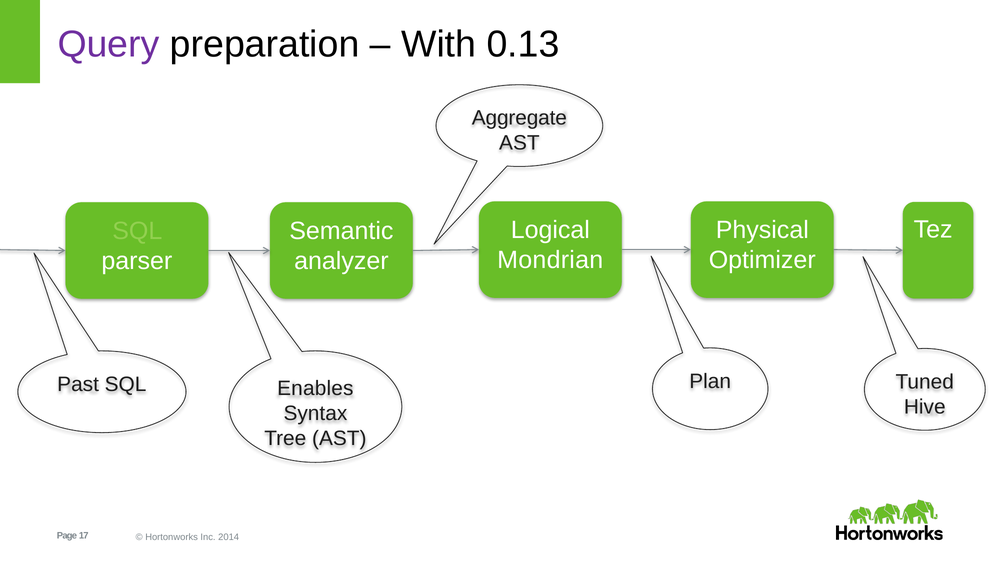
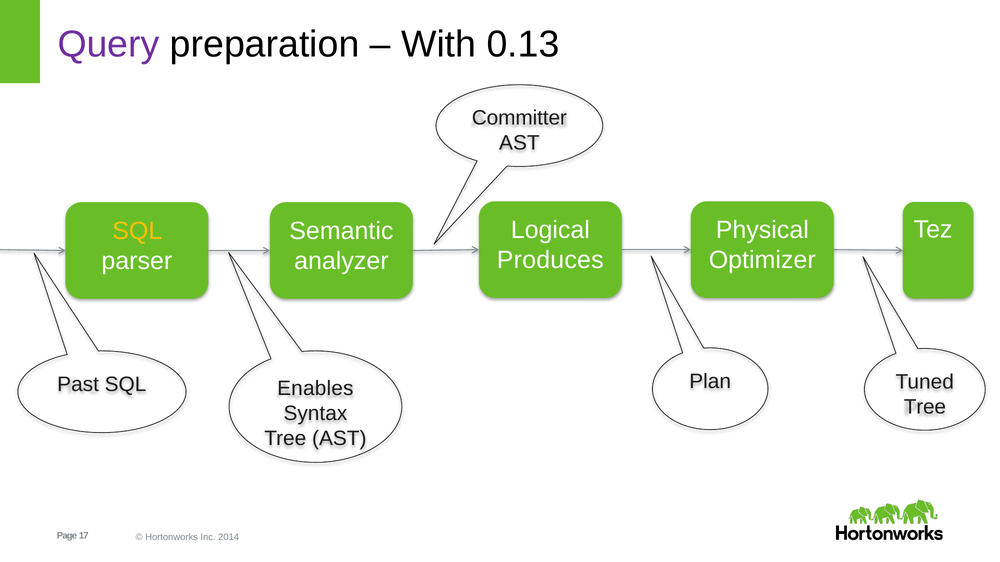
Aggregate: Aggregate -> Committer (519, 118)
SQL colour: light green -> yellow (137, 231)
Mondrian: Mondrian -> Produces (550, 260)
Hive: Hive -> Tree (925, 407)
